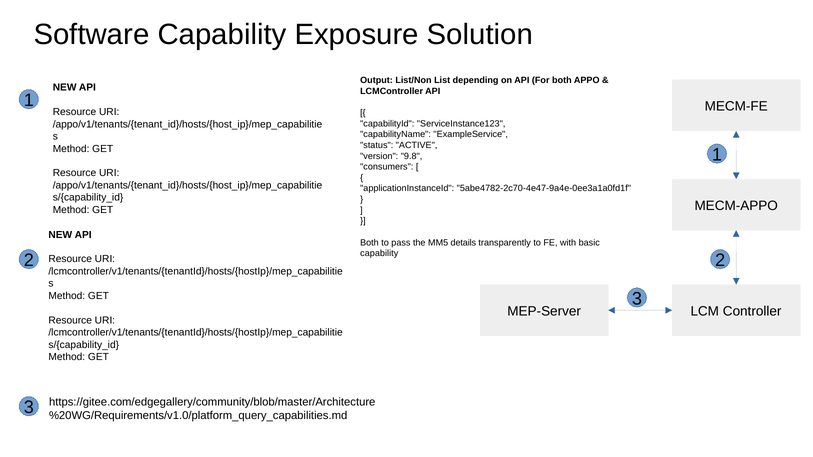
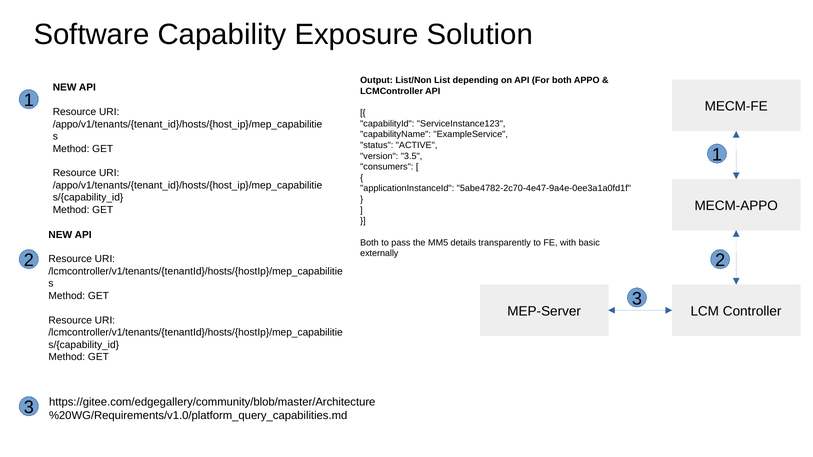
9.8: 9.8 -> 3.5 (412, 156)
capability: capability -> externally (379, 254)
